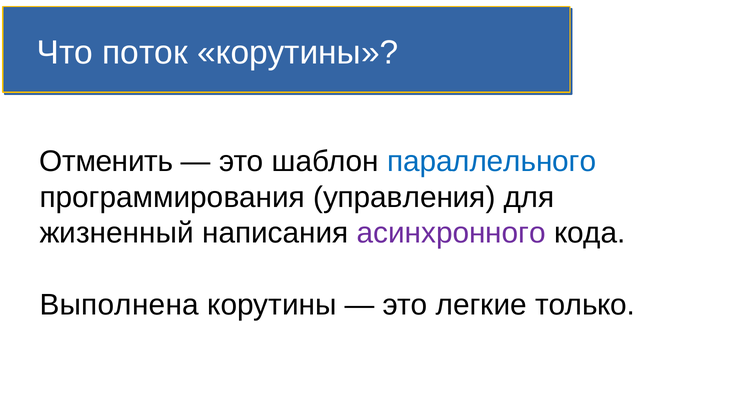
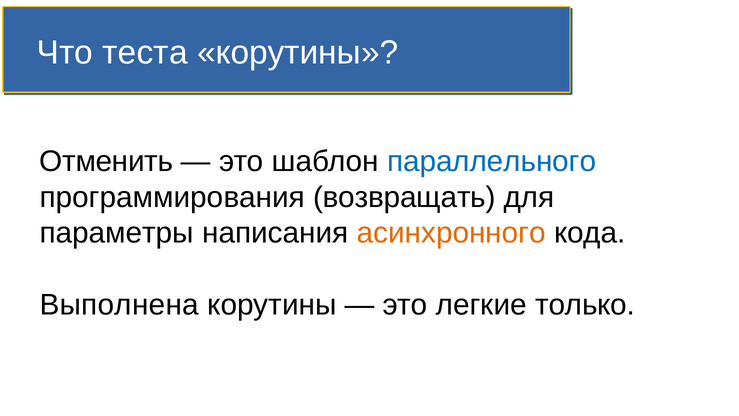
поток: поток -> теста (145, 52)
управления: управления -> возвращать (404, 197)
жизненный: жизненный -> параметры (117, 233)
асинхронного colour: purple -> orange (451, 233)
